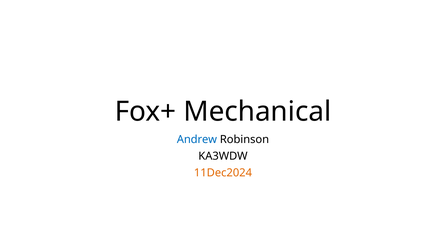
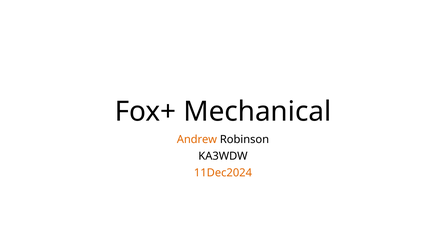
Andrew colour: blue -> orange (197, 139)
